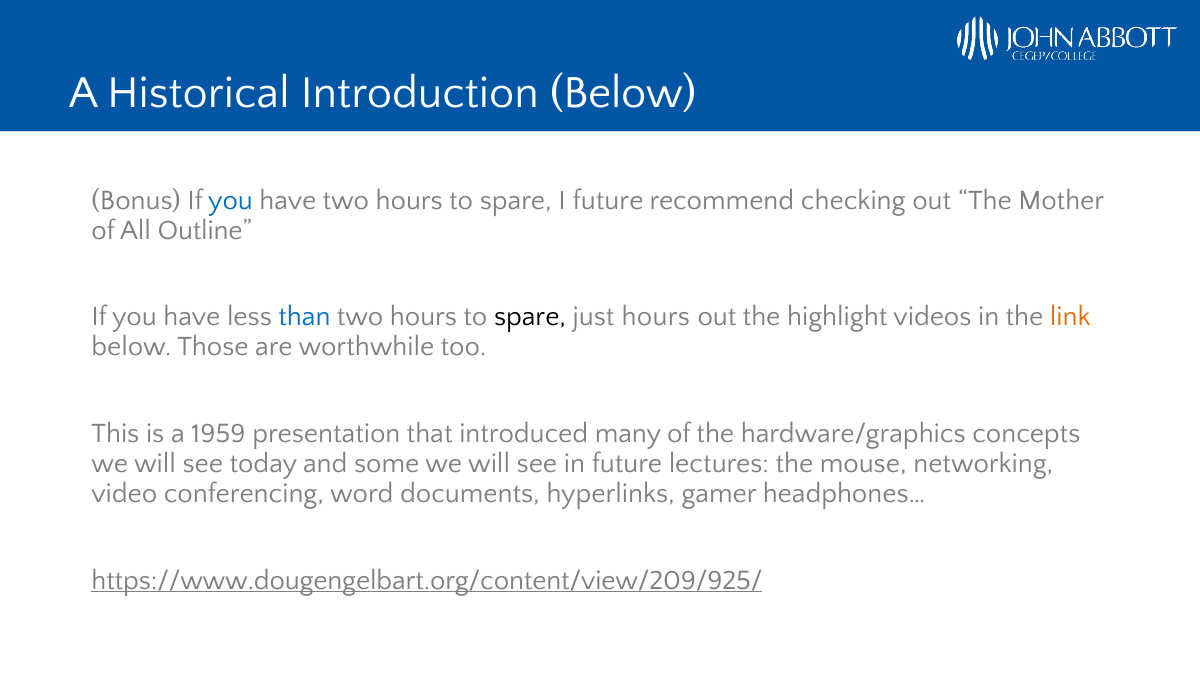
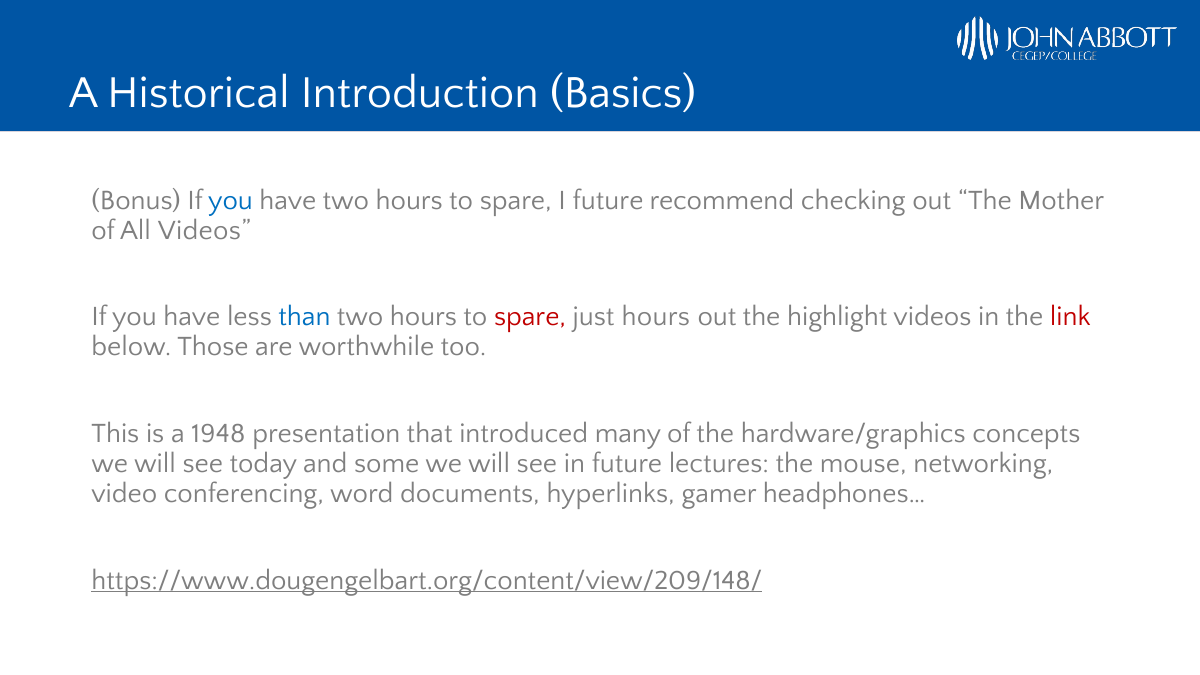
Introduction Below: Below -> Basics (623, 93)
All Outline: Outline -> Videos (205, 230)
spare colour: black -> red (530, 317)
link colour: orange -> red (1070, 317)
1959: 1959 -> 1948 (218, 433)
https://www.dougengelbart.org/content/view/209/925/: https://www.dougengelbart.org/content/view/209/925/ -> https://www.dougengelbart.org/content/view/209/148/ (427, 580)
